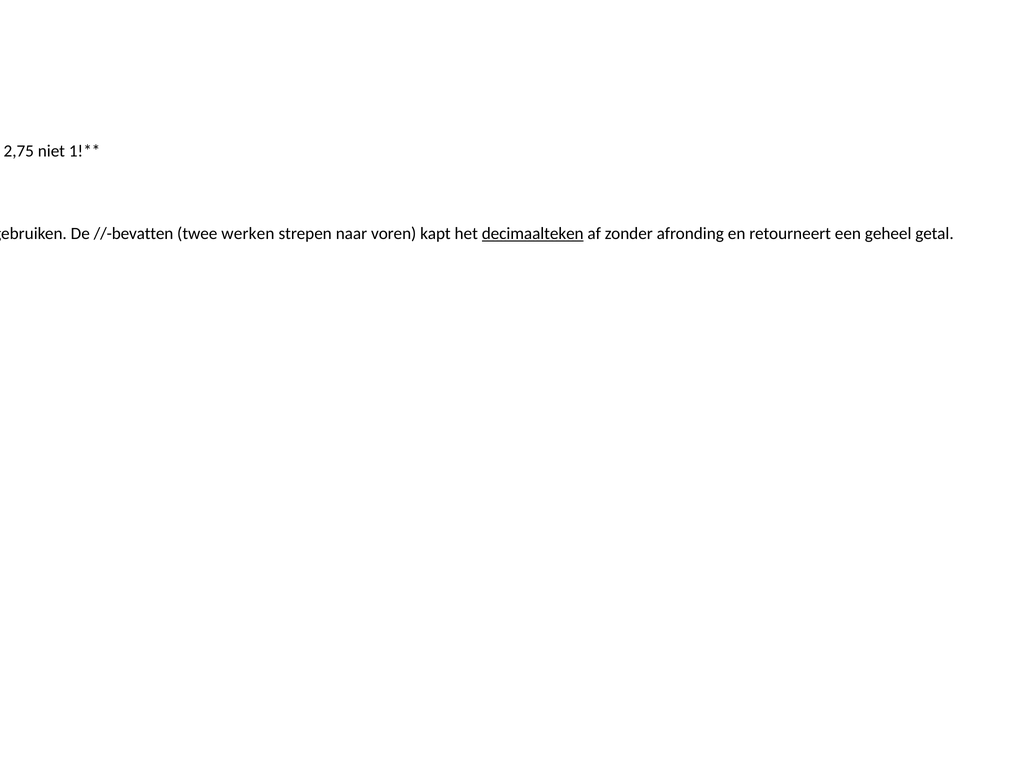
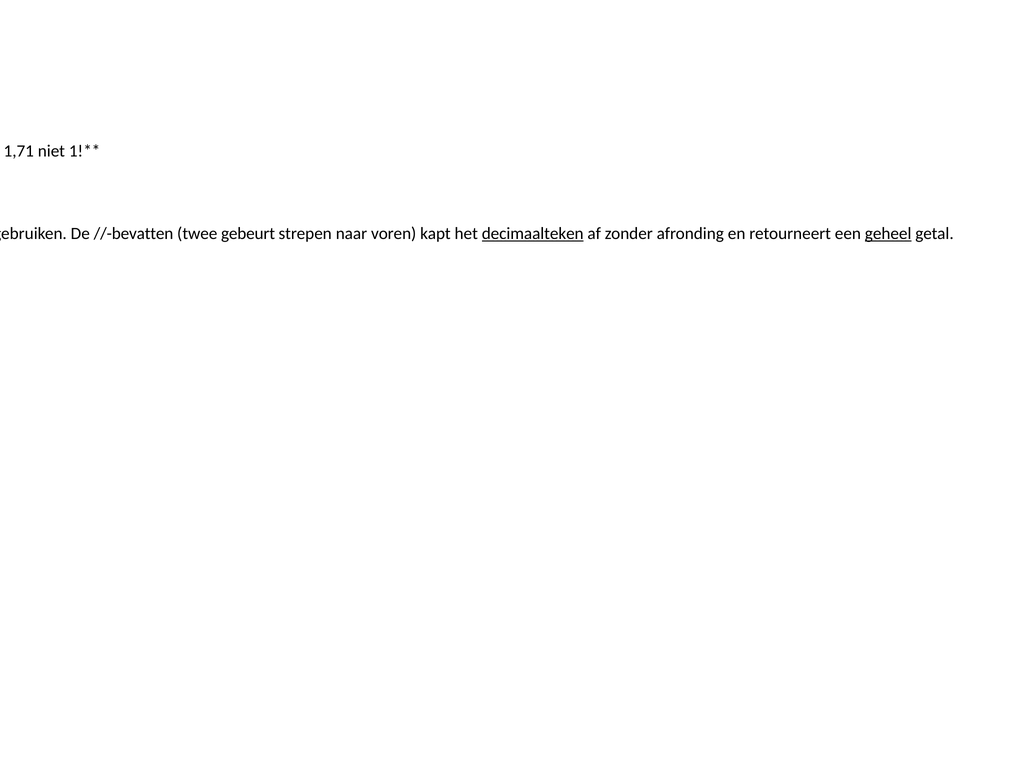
2,75: 2,75 -> 1,71 (19, 151)
werken: werken -> gebeurt (248, 233)
geheel underline: none -> present (888, 233)
